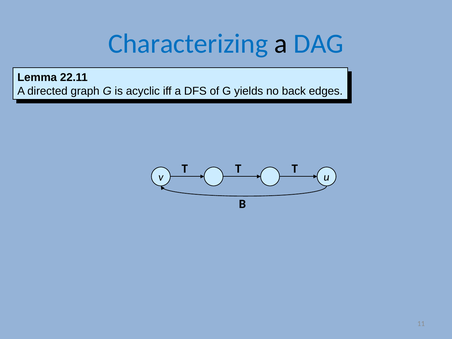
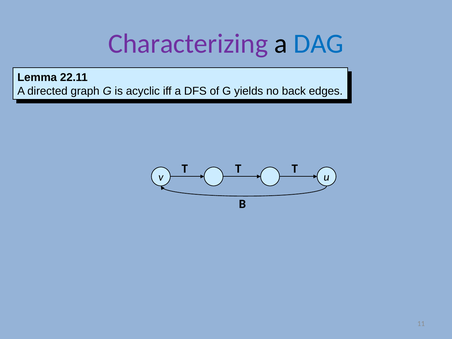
Characterizing colour: blue -> purple (188, 44)
